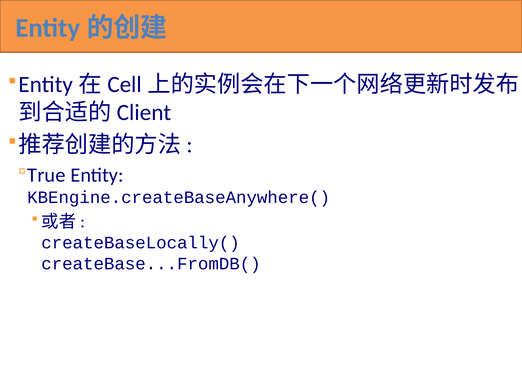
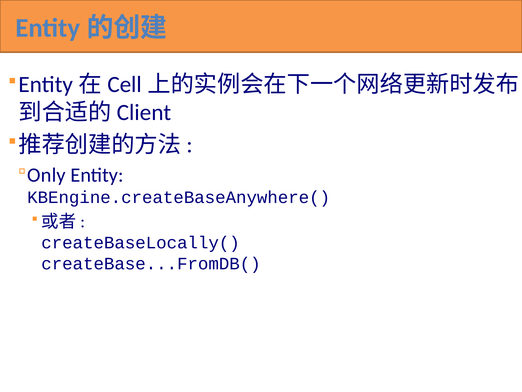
True: True -> Only (46, 175)
